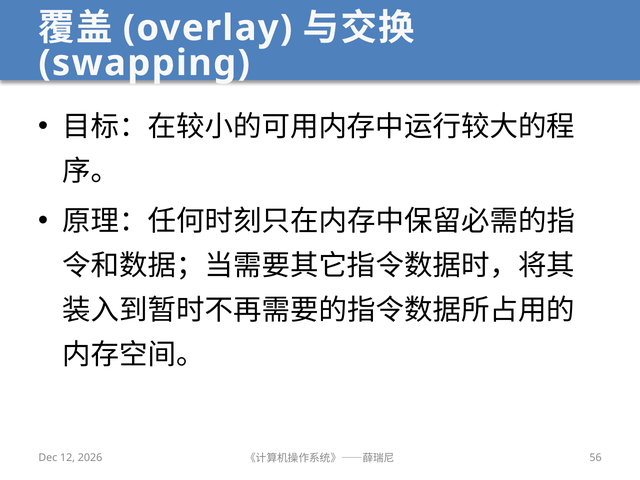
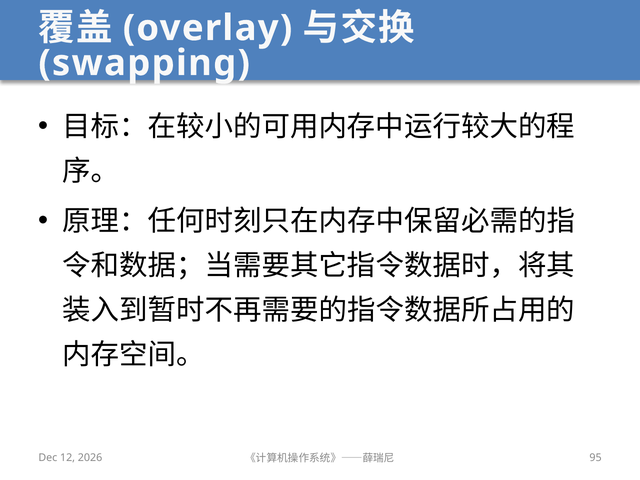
56: 56 -> 95 (596, 458)
